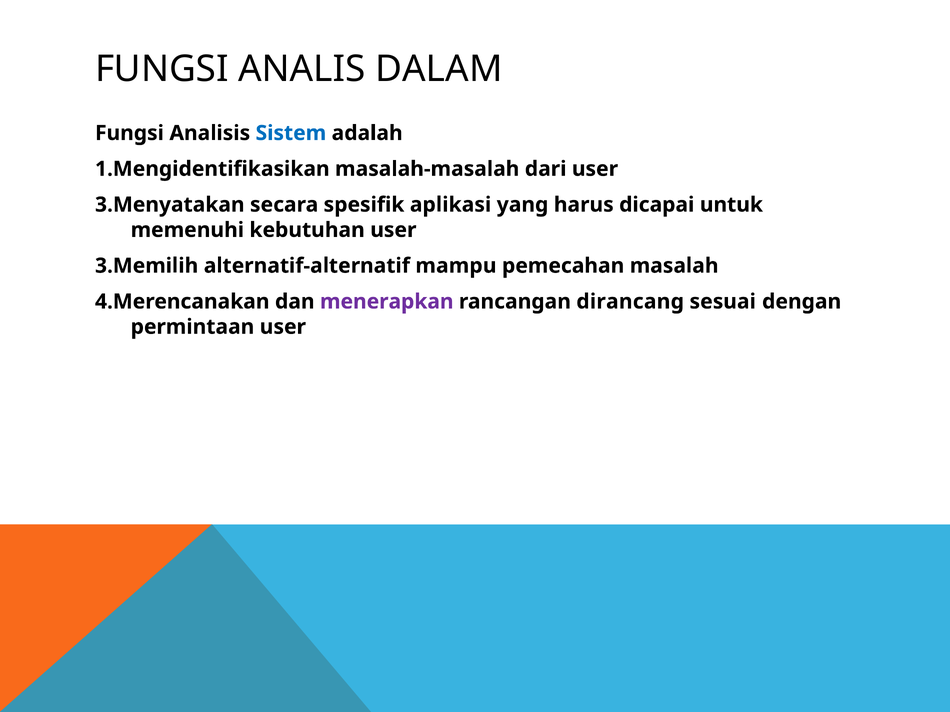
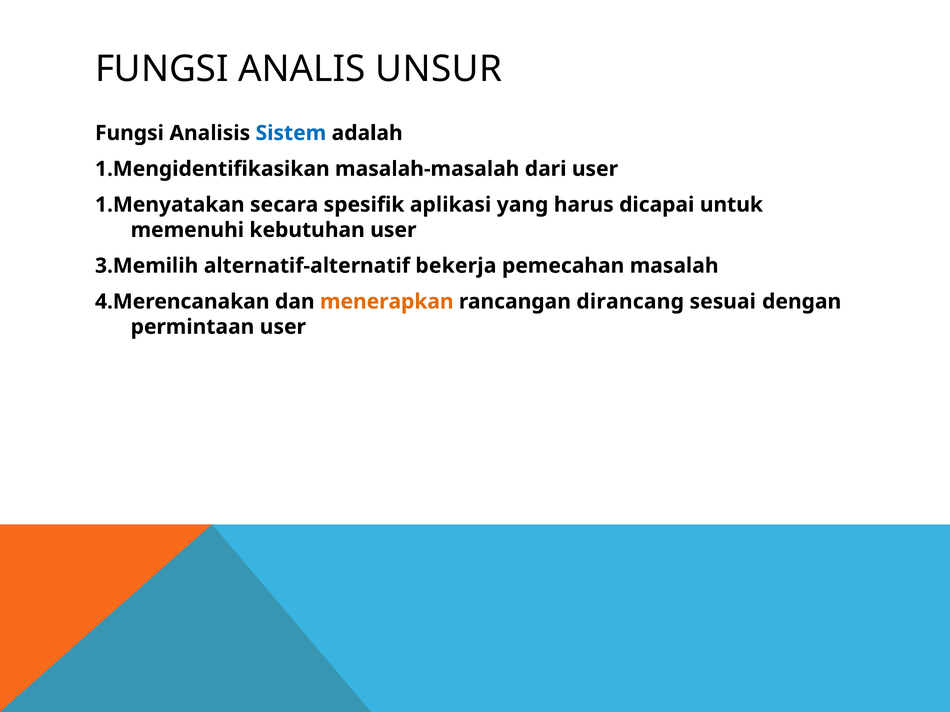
DALAM: DALAM -> UNSUR (439, 69)
3.Menyatakan: 3.Menyatakan -> 1.Menyatakan (170, 205)
mampu: mampu -> bekerja (456, 266)
menerapkan colour: purple -> orange (387, 302)
